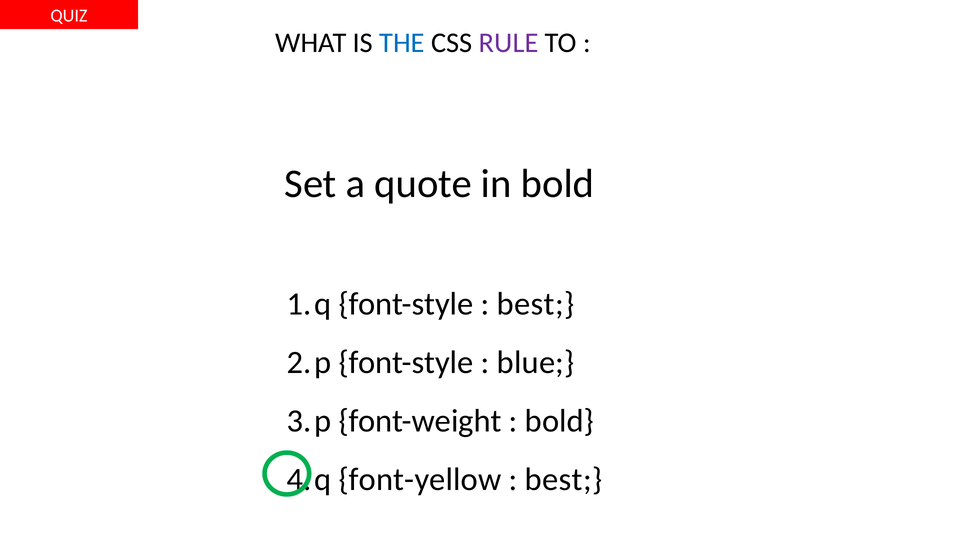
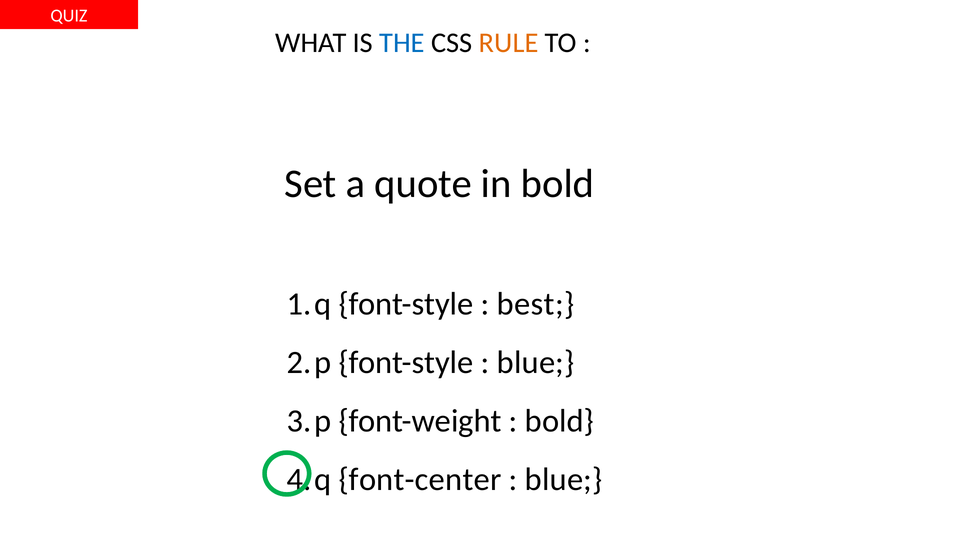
RULE colour: purple -> orange (509, 43)
font-yellow: font-yellow -> font-center (420, 479)
best: best -> blue (564, 479)
